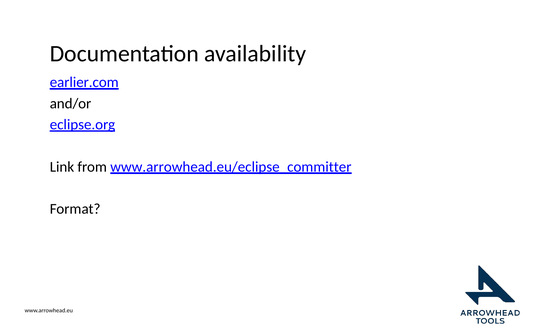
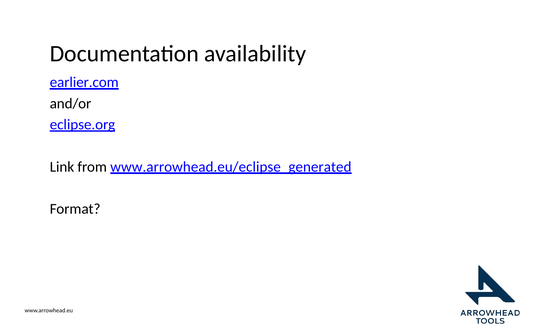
www.arrowhead.eu/eclipse_committer: www.arrowhead.eu/eclipse_committer -> www.arrowhead.eu/eclipse_generated (231, 167)
